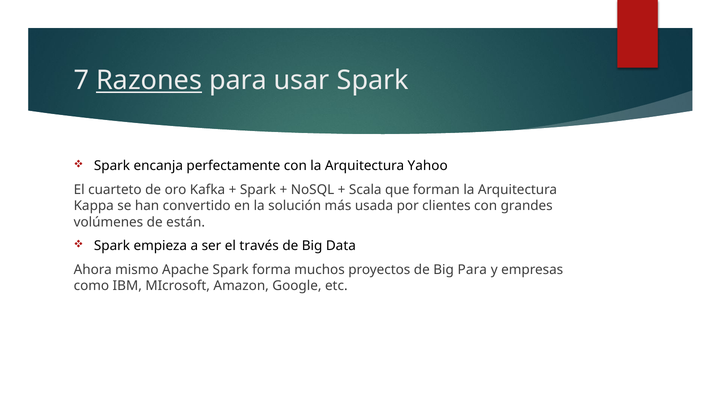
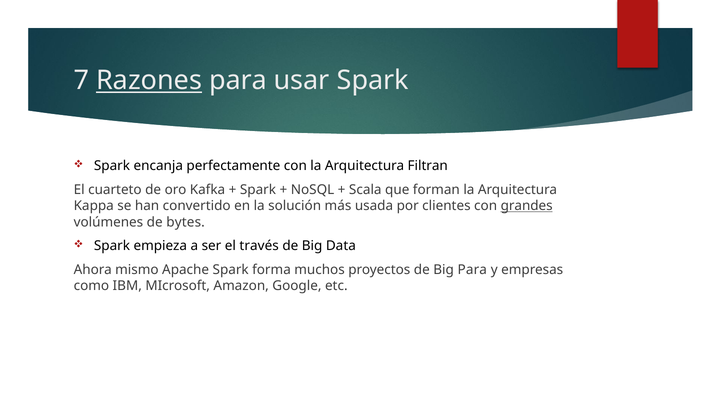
Yahoo: Yahoo -> Filtran (428, 166)
grandes underline: none -> present (527, 206)
están: están -> bytes (186, 222)
